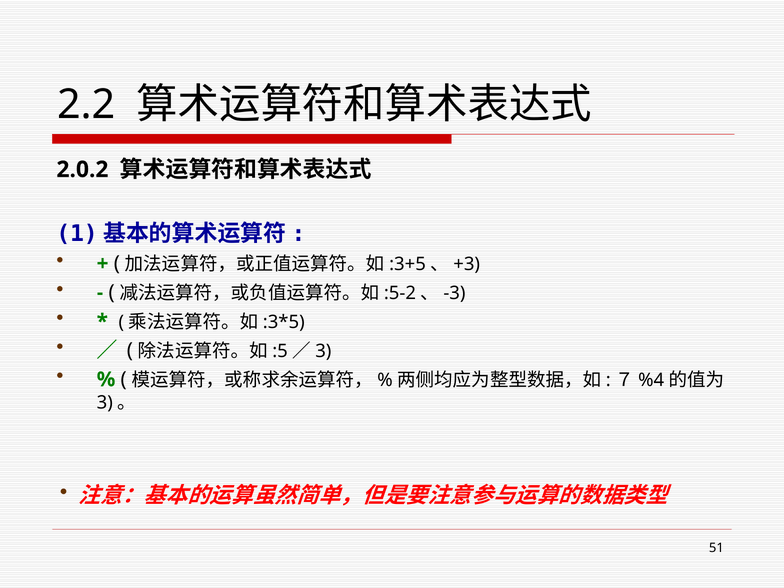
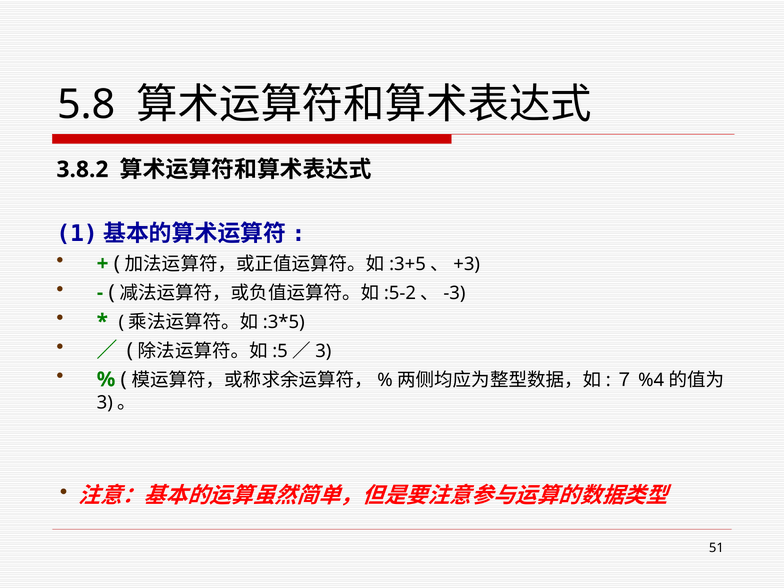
2.2: 2.2 -> 5.8 (86, 105)
2.0.2: 2.0.2 -> 3.8.2 (82, 170)
